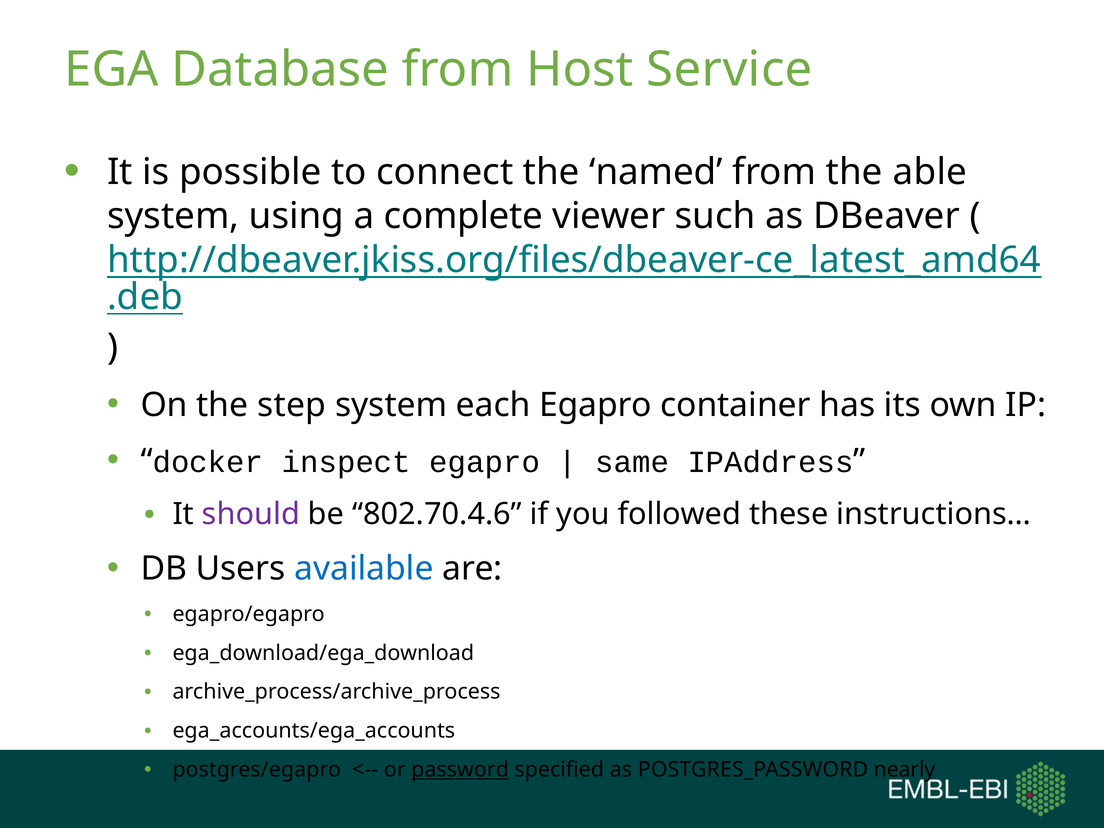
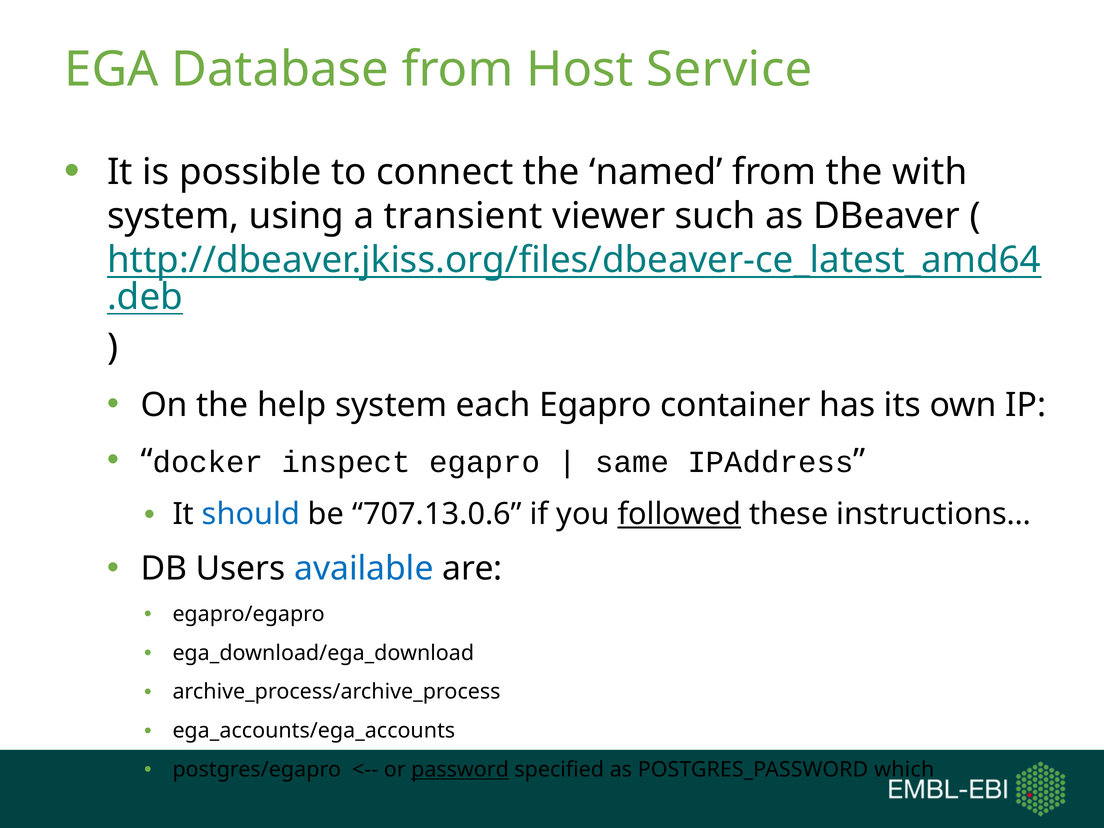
able: able -> with (930, 172)
complete: complete -> transient (463, 216)
step: step -> help (292, 405)
should colour: purple -> blue (251, 514)
802.70.4.6: 802.70.4.6 -> 707.13.0.6 (437, 514)
followed underline: none -> present (679, 514)
nearly: nearly -> which (904, 770)
